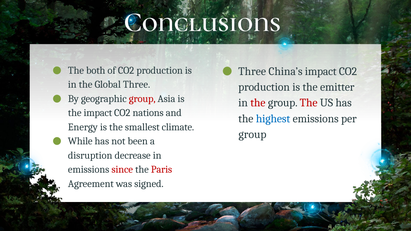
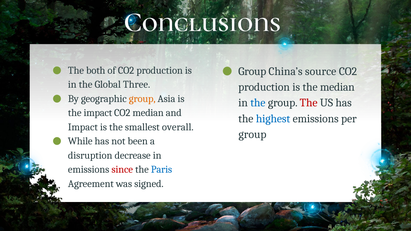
Three: Three -> Group (252, 71)
China’s impact: impact -> source (321, 71)
the emitter: emitter -> median (337, 87)
group colour: red -> orange (142, 99)
the colour: red -> blue (258, 103)
CO2 nations: nations -> median (148, 113)
Energy: Energy -> Impact (83, 127)
climate: climate -> overall (178, 127)
Paris colour: red -> blue (162, 170)
